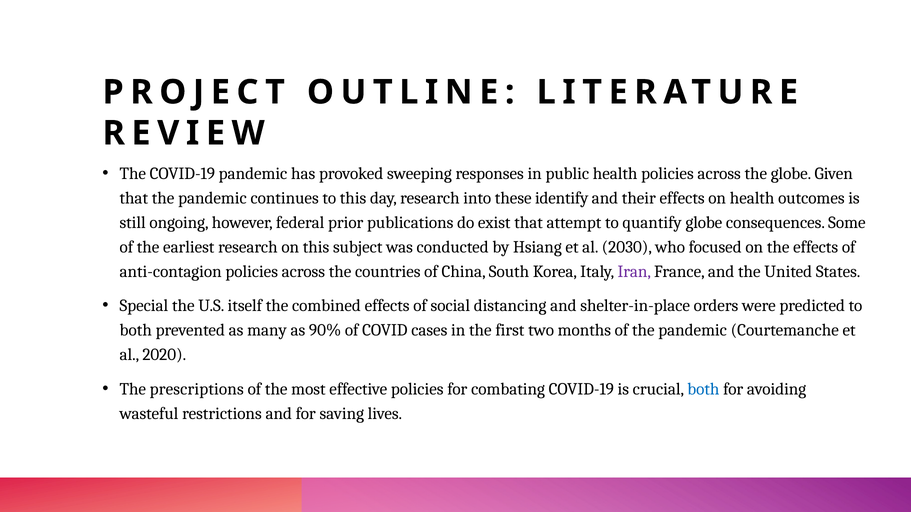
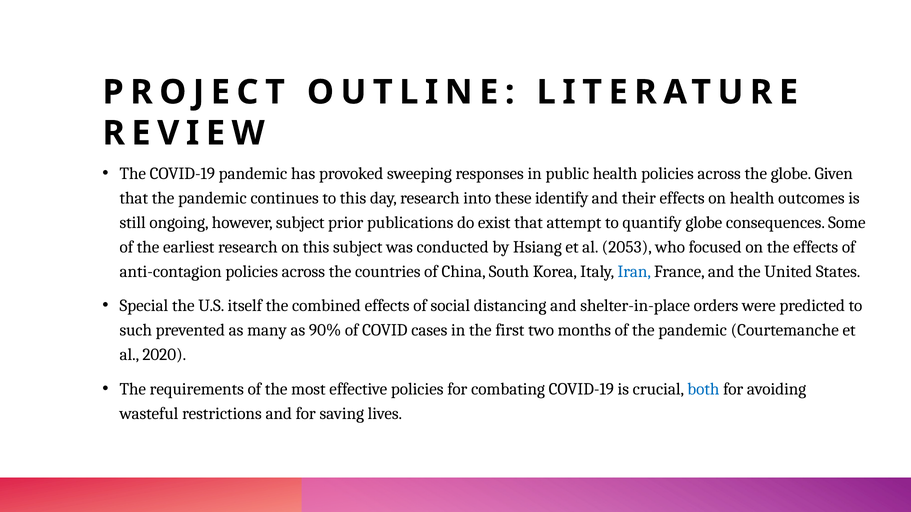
however federal: federal -> subject (300, 223)
2030: 2030 -> 2053 (627, 247)
Iran colour: purple -> blue (634, 272)
both: both -> such (136, 331)
prescriptions: prescriptions -> requirements (197, 389)
